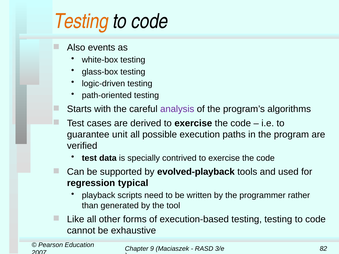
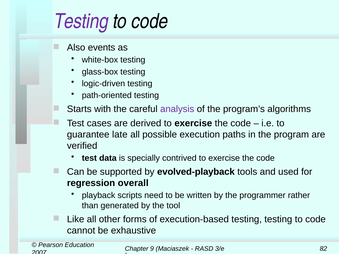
Testing colour: orange -> purple (81, 21)
unit: unit -> late (120, 135)
typical: typical -> overall (133, 183)
